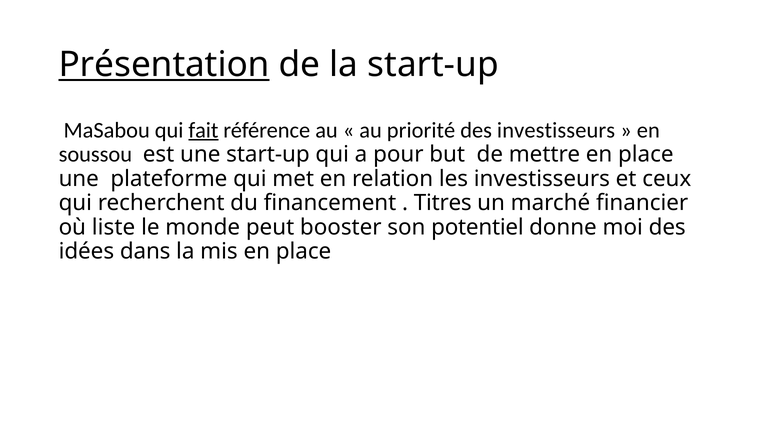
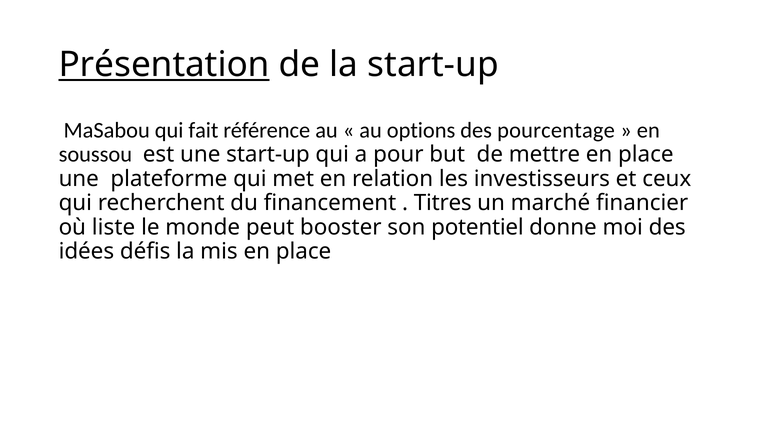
fait underline: present -> none (203, 130)
priorité: priorité -> options (421, 130)
des investisseurs: investisseurs -> pourcentage (556, 130)
dans: dans -> défis (145, 251)
